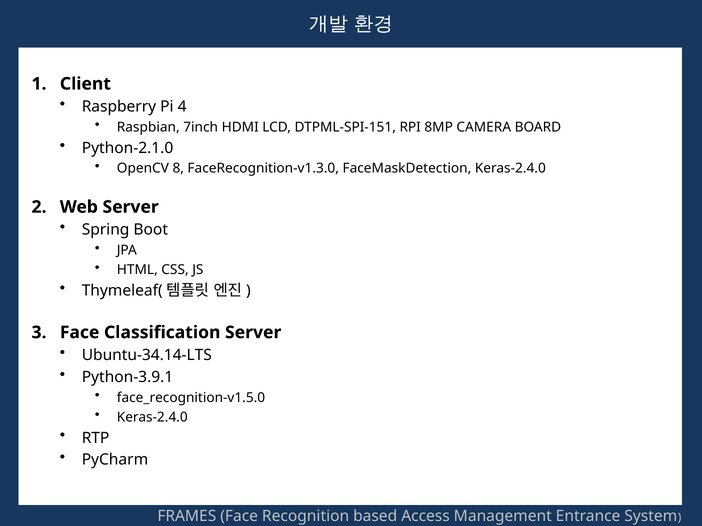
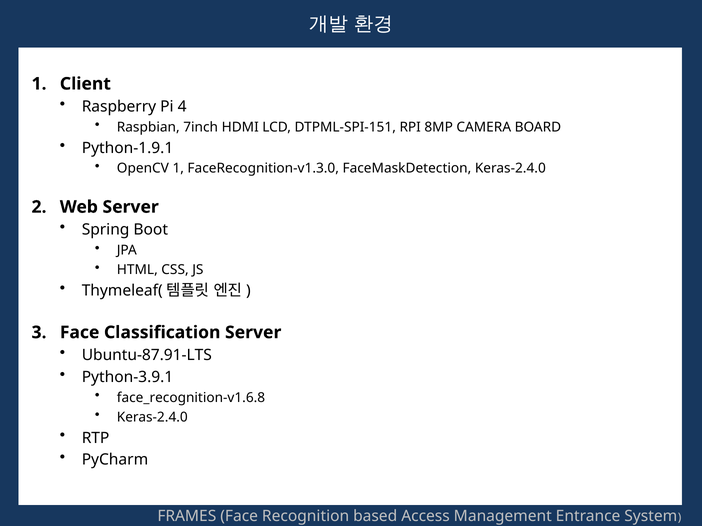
Python-2.1.0: Python-2.1.0 -> Python-1.9.1 (128, 148)
OpenCV 8: 8 -> 1 (178, 169)
Ubuntu-34.14-LTS: Ubuntu-34.14-LTS -> Ubuntu-87.91-LTS (147, 356)
face_recognition-v1.5.0: face_recognition-v1.5.0 -> face_recognition-v1.6.8 (191, 398)
